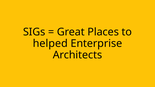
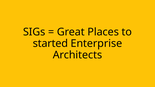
helped: helped -> started (50, 44)
